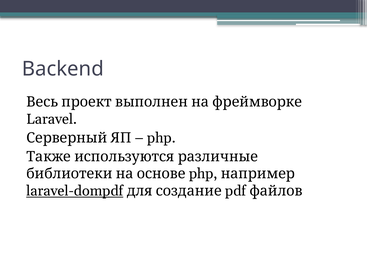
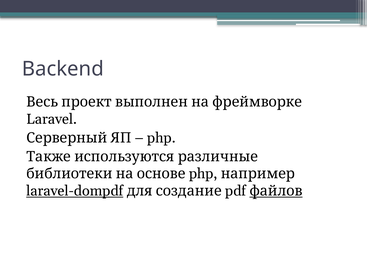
файлов underline: none -> present (276, 190)
